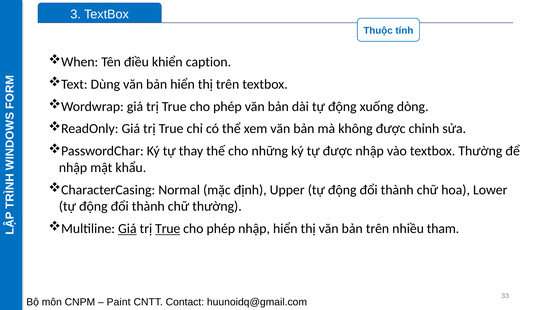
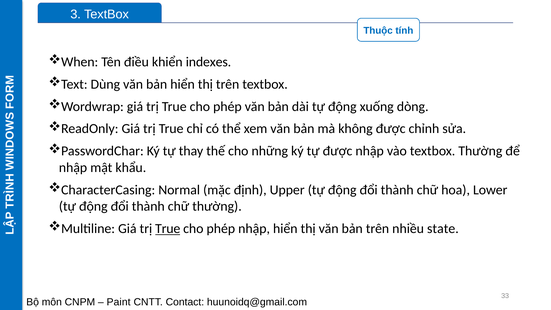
caption: caption -> indexes (208, 62)
Giá underline: present -> none (127, 229)
tham: tham -> state (443, 229)
